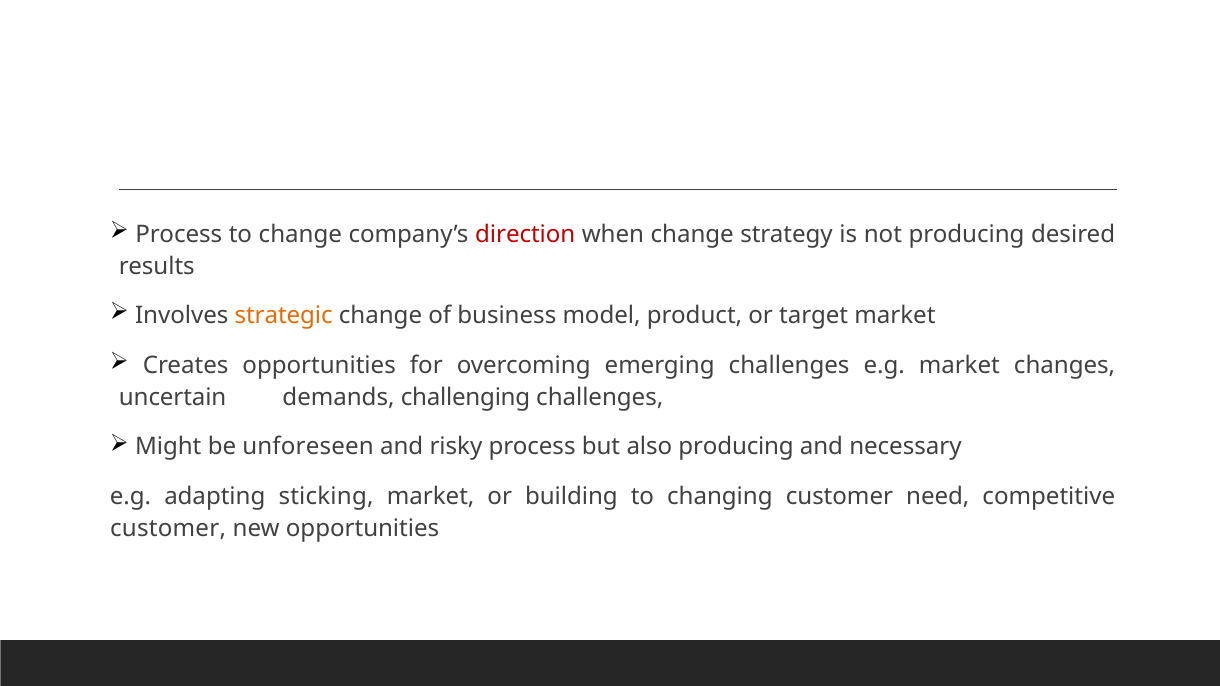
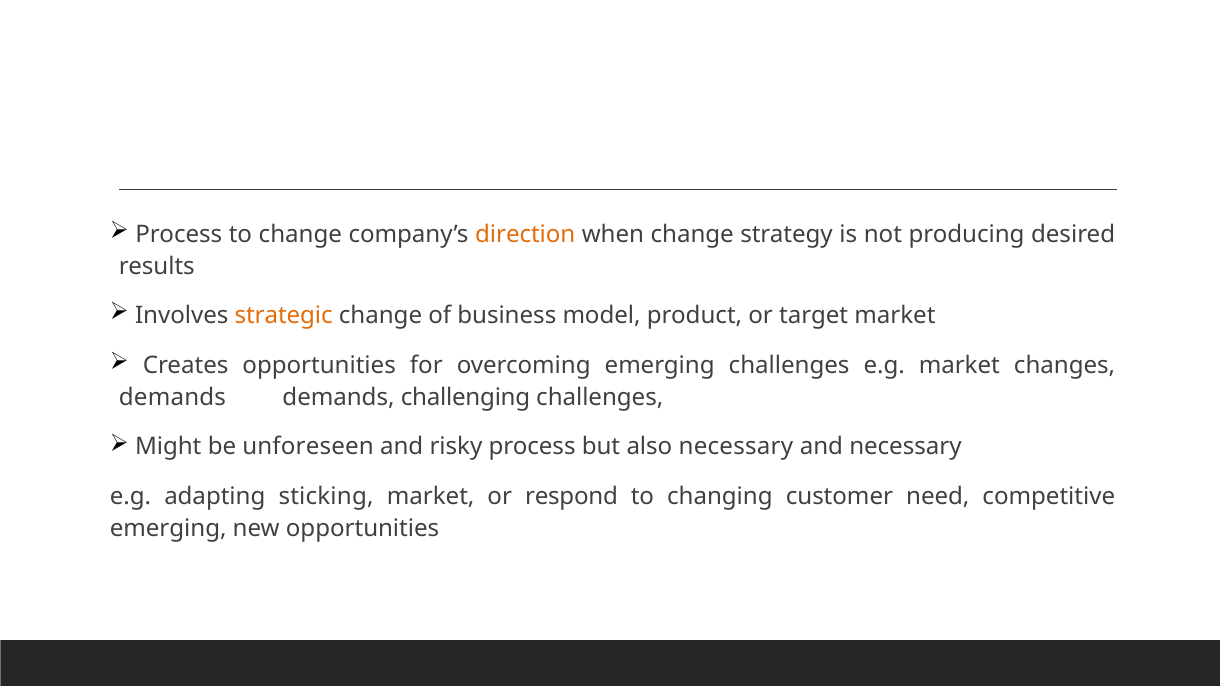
direction colour: red -> orange (525, 235)
uncertain: uncertain -> demands (172, 398)
also producing: producing -> necessary (736, 447)
building: building -> respond (571, 497)
customer: customer -> emerging (168, 529)
